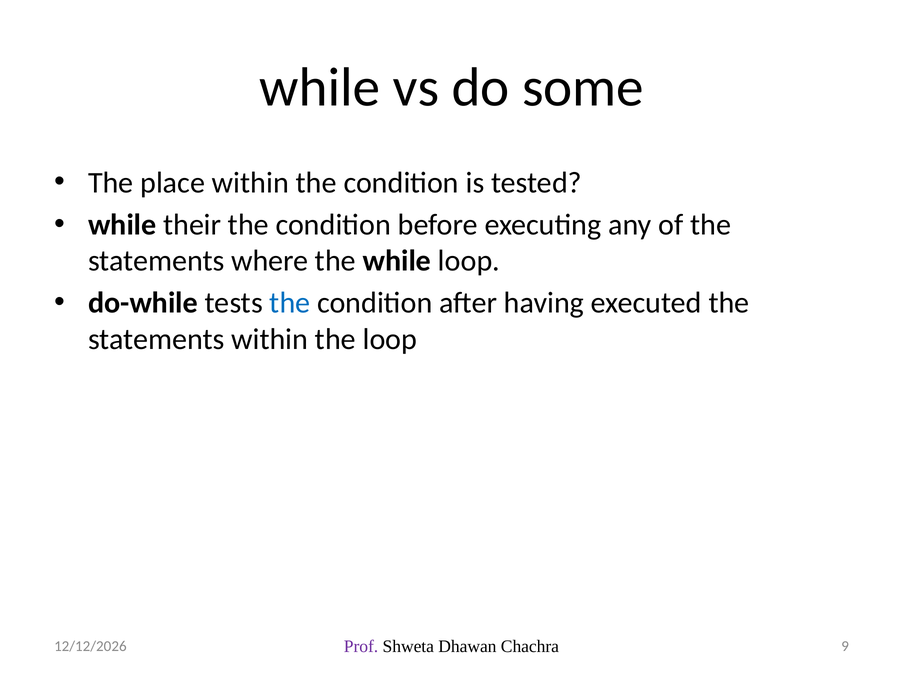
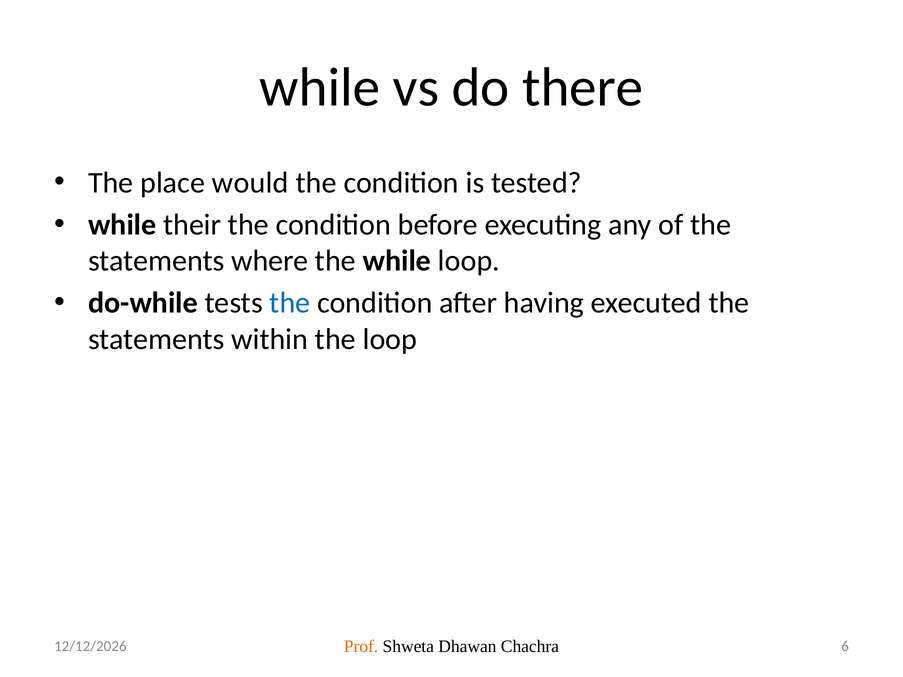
some: some -> there (583, 87)
place within: within -> would (250, 183)
Prof colour: purple -> orange (361, 647)
9: 9 -> 6 (845, 647)
